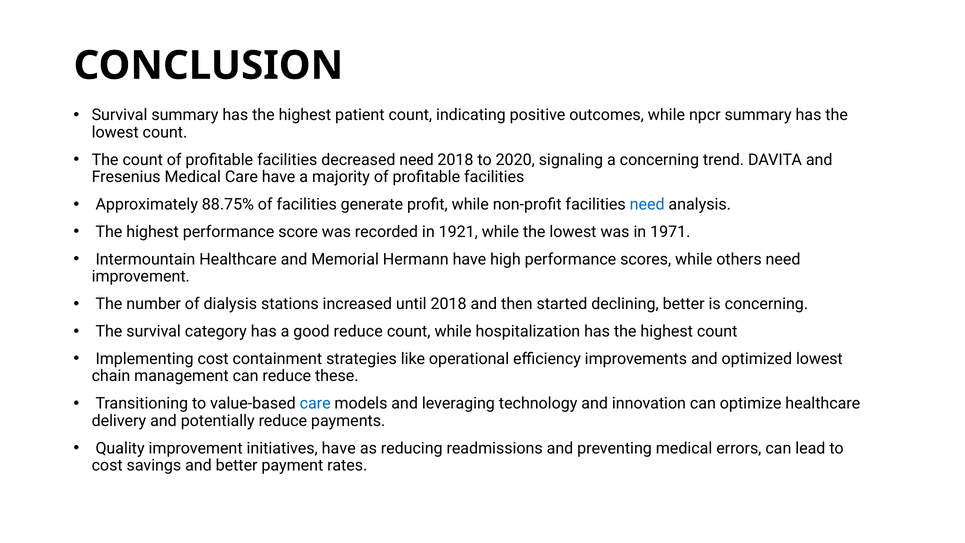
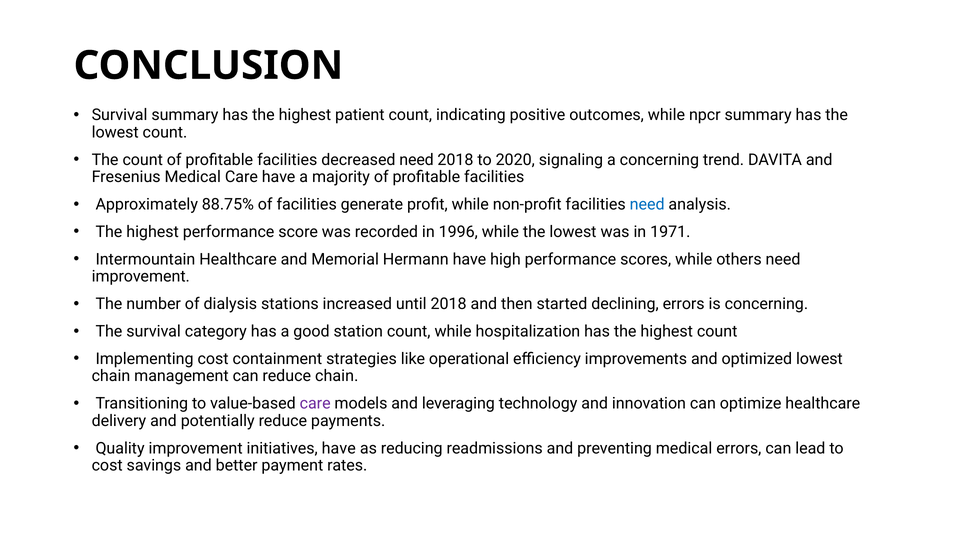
1921: 1921 -> 1996 (458, 232)
declining better: better -> errors (684, 304)
good reduce: reduce -> station (358, 331)
reduce these: these -> chain (337, 376)
care colour: blue -> purple (315, 403)
